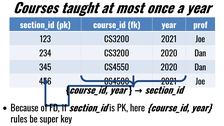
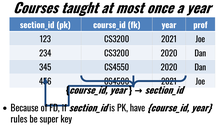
here: here -> have (138, 108)
